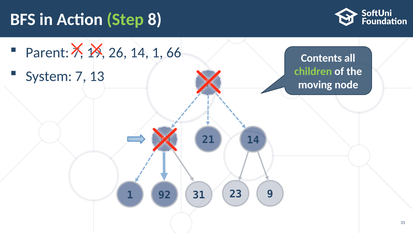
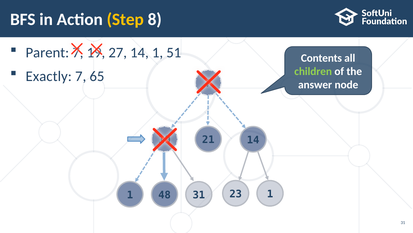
Step colour: light green -> yellow (125, 20)
26: 26 -> 27 (118, 52)
66: 66 -> 51 (174, 52)
System: System -> Exactly (49, 76)
13: 13 -> 65 (97, 76)
moving: moving -> answer (315, 85)
23 9: 9 -> 1 (270, 193)
92: 92 -> 48 (165, 194)
